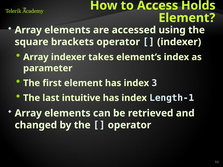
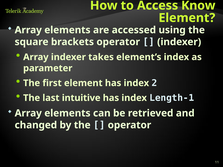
Holds: Holds -> Know (198, 6)
3: 3 -> 2 (154, 83)
